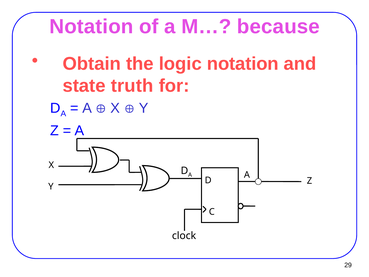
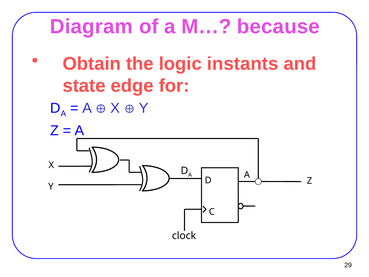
Notation: Notation -> Diagram (91, 27)
logic notation: notation -> instants (243, 64)
truth: truth -> edge (132, 86)
